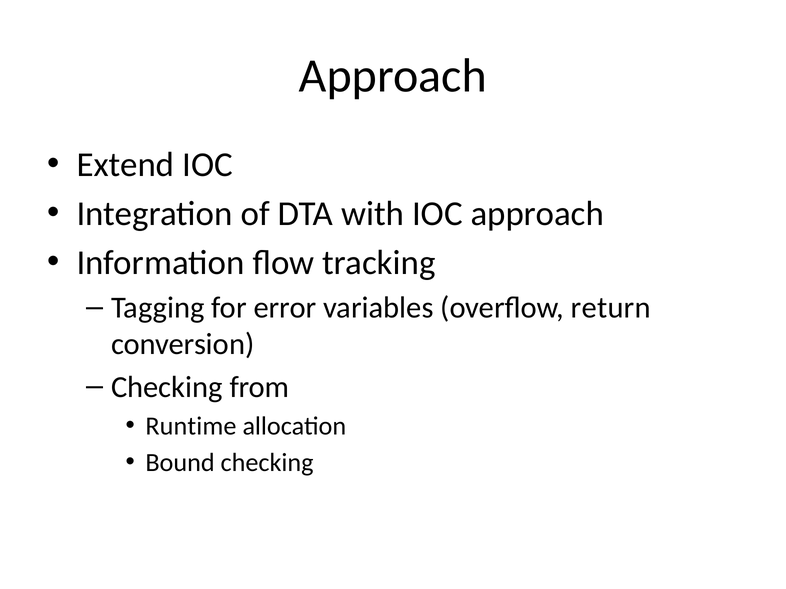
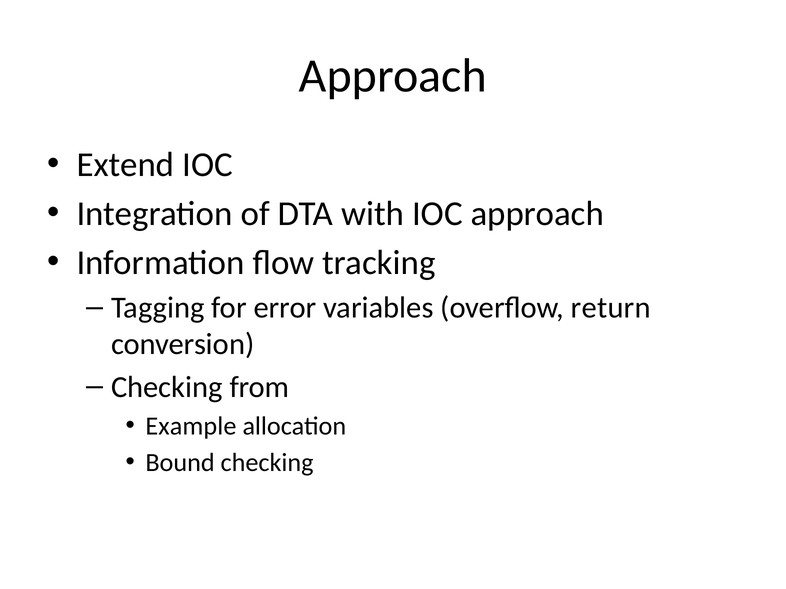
Runtime: Runtime -> Example (191, 426)
